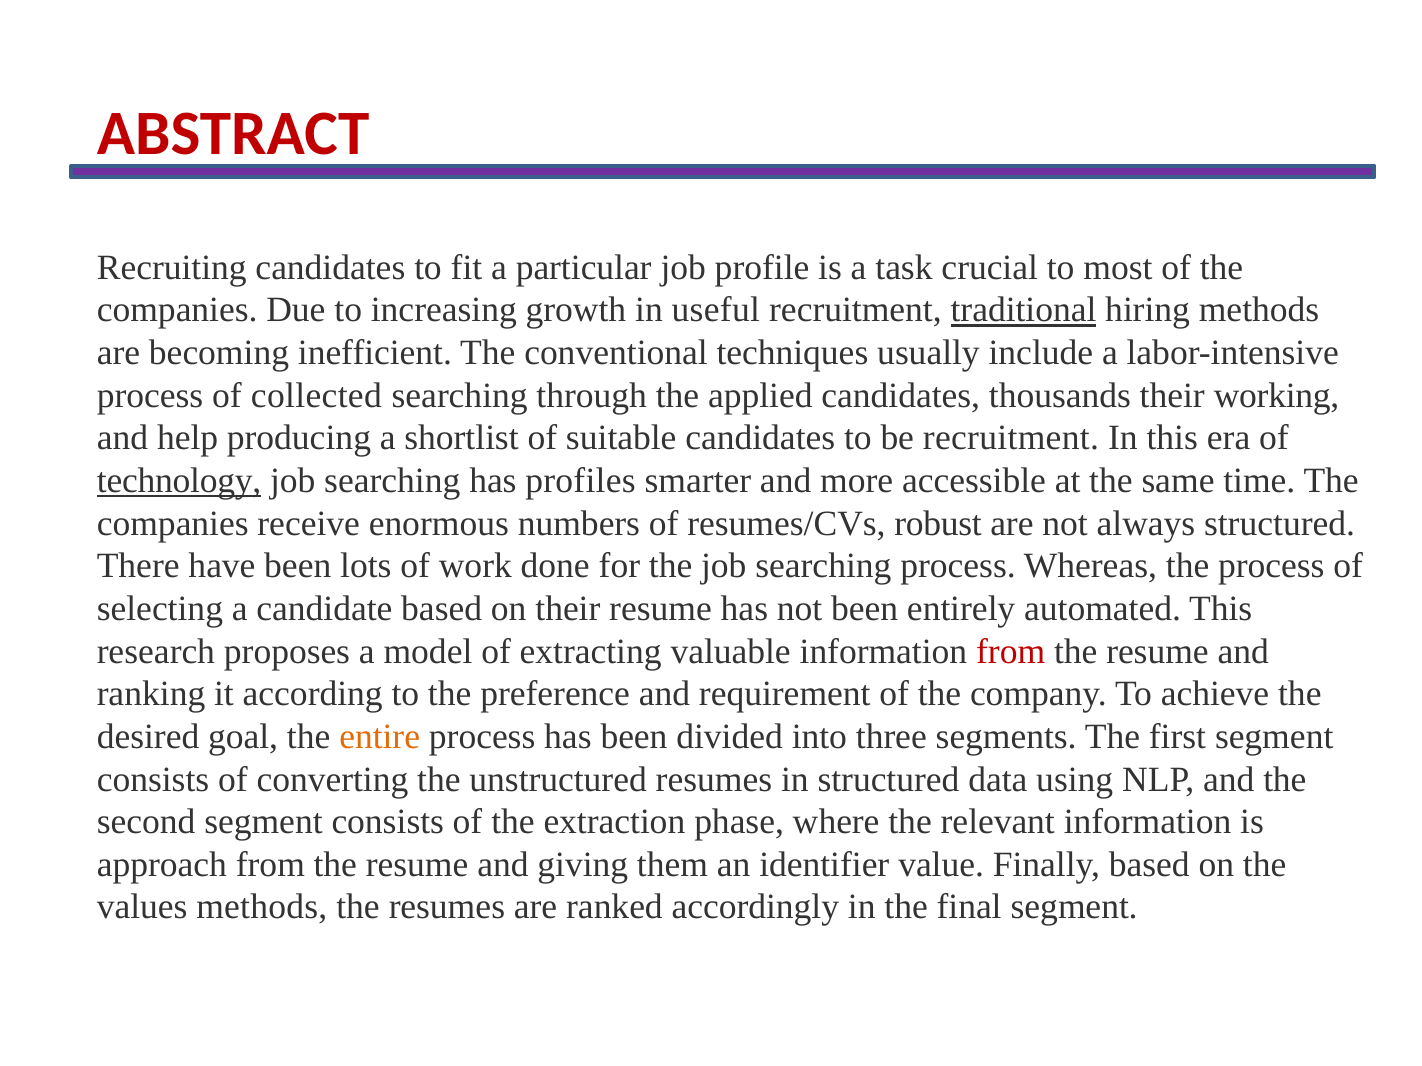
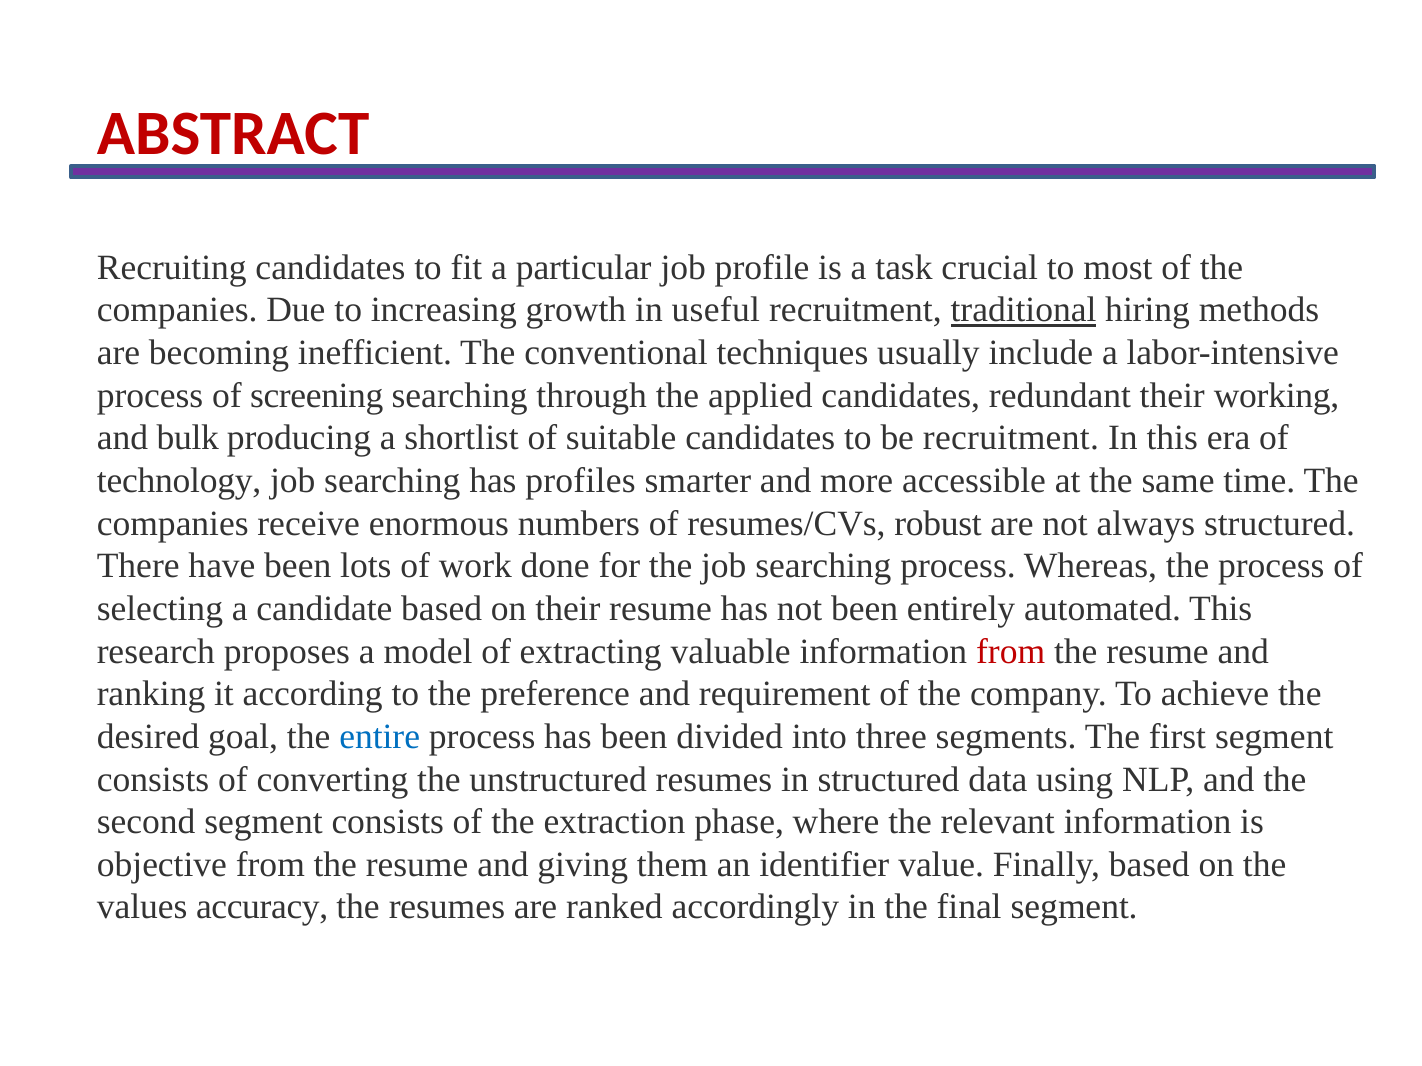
collected: collected -> screening (317, 396)
thousands: thousands -> redundant (1060, 396)
help: help -> bulk (188, 438)
technology underline: present -> none (179, 481)
entire colour: orange -> blue (380, 737)
approach: approach -> objective (162, 865)
values methods: methods -> accuracy (262, 908)
